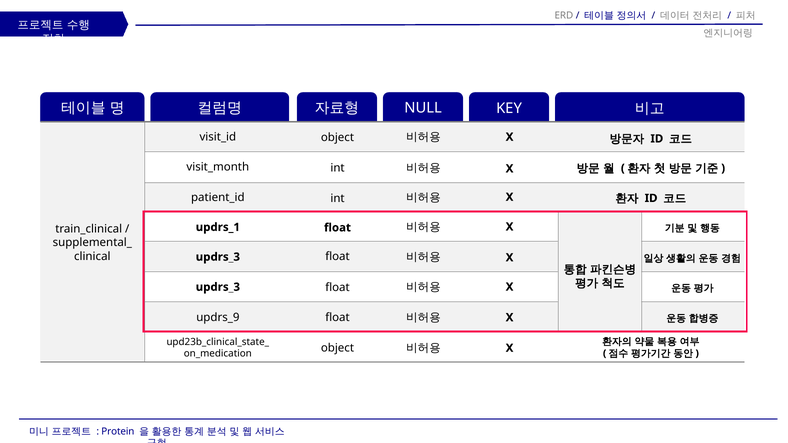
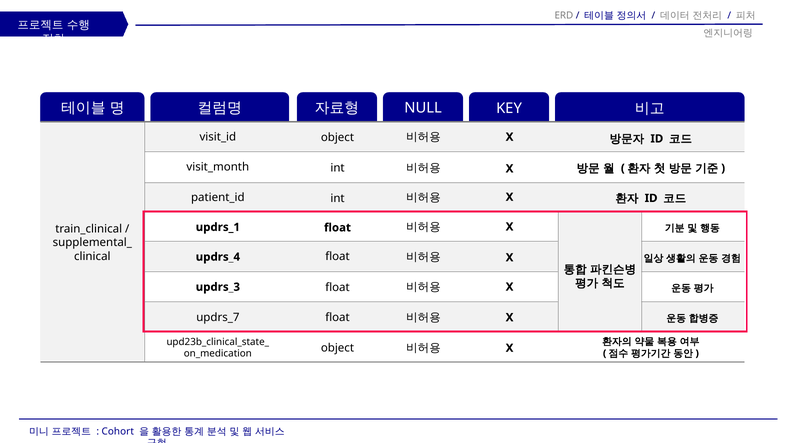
updrs_3: updrs_3 -> updrs_4 (218, 257)
updrs_9: updrs_9 -> updrs_7 (218, 317)
Protein: Protein -> Cohort (118, 432)
